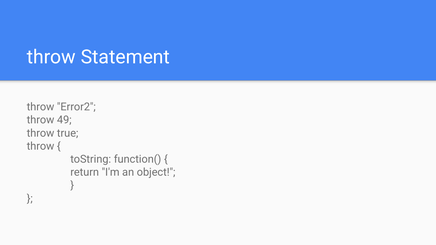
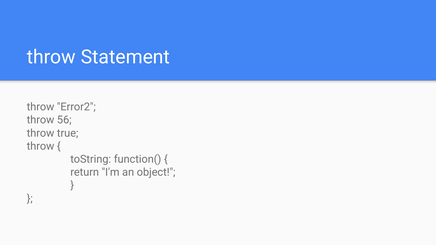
49: 49 -> 56 (64, 120)
